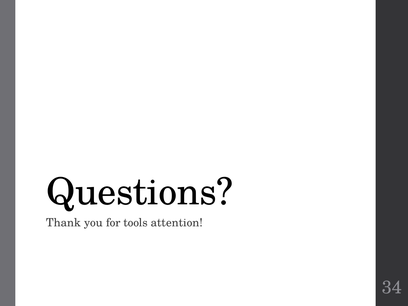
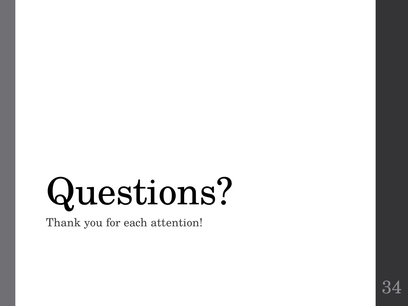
tools: tools -> each (136, 223)
